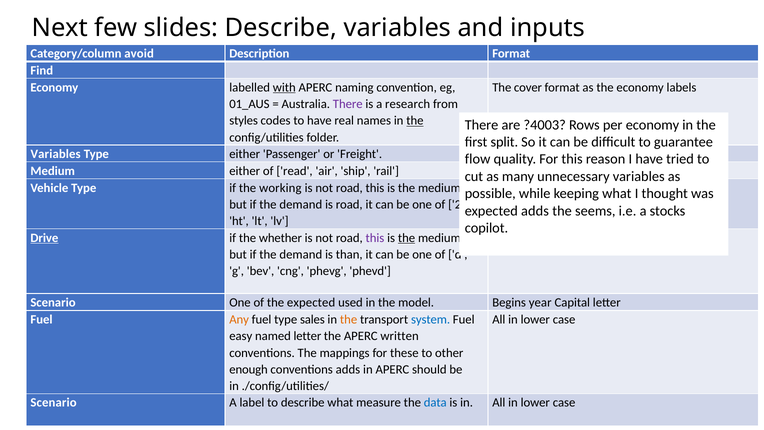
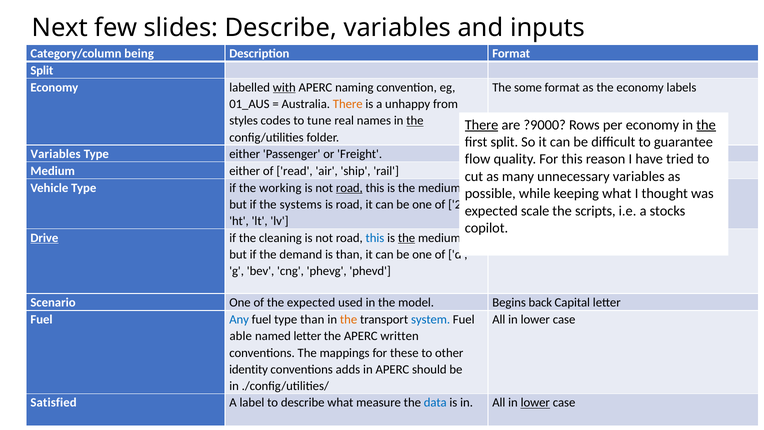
avoid: avoid -> being (139, 54)
Find: Find -> Split (42, 70)
cover: cover -> some (528, 87)
There colour: purple -> orange (348, 104)
research: research -> unhappy (408, 104)
to have: have -> tune (319, 121)
There underline: none -> present (482, 125)
?4003: ?4003 -> ?9000 (545, 125)
the underline: none -> present (706, 125)
road underline: none -> present (349, 188)
demand: demand -> systems (301, 204)
expected adds: adds -> scale (535, 211)
seems: seems -> scripts (595, 211)
whether: whether -> cleaning (280, 238)
this colour: purple -> blue (375, 238)
year: year -> back (540, 302)
Any colour: orange -> blue (239, 319)
type sales: sales -> than (312, 319)
easy: easy -> able (241, 336)
enough: enough -> identity (249, 369)
Scenario: Scenario -> Satisfied (54, 403)
lower underline: none -> present (535, 403)
